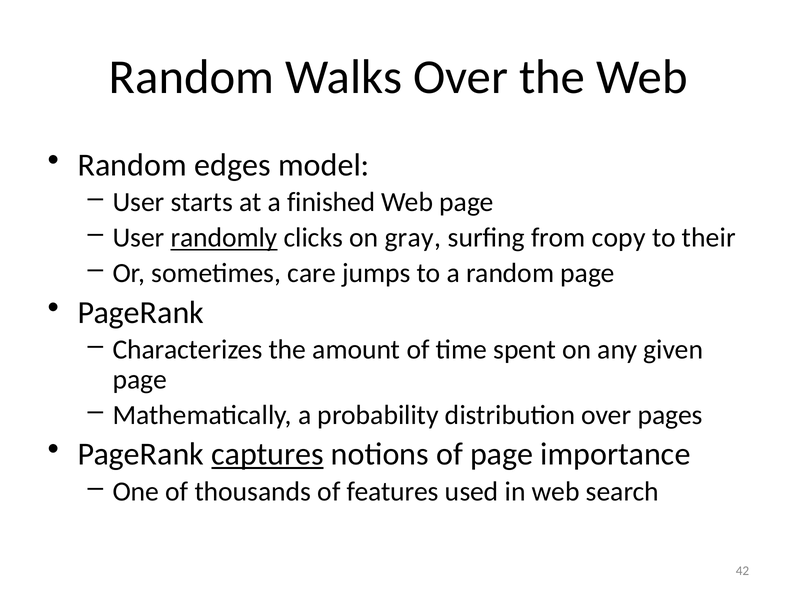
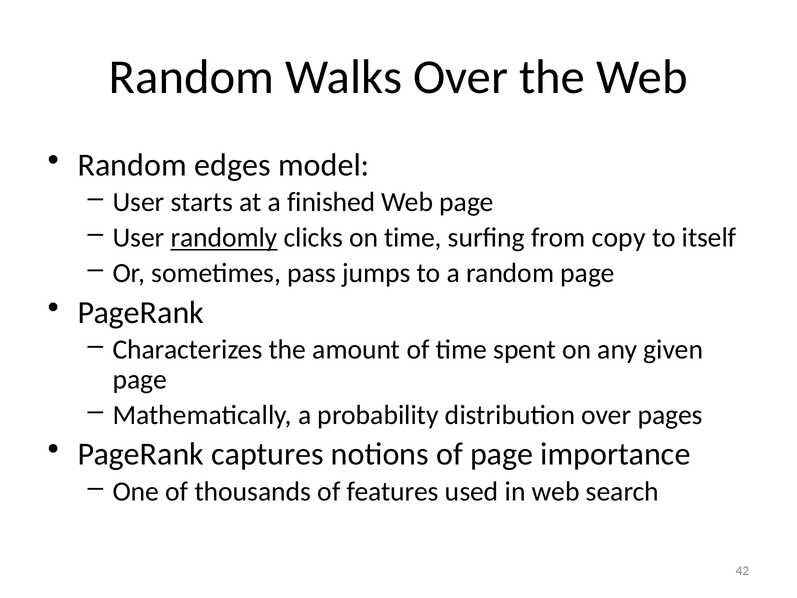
on gray: gray -> time (413, 238)
their: their -> itself (709, 238)
care: care -> pass (312, 273)
captures underline: present -> none (267, 454)
